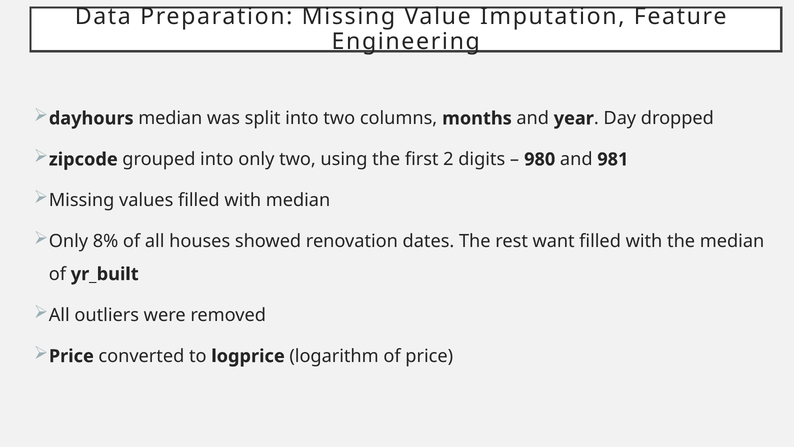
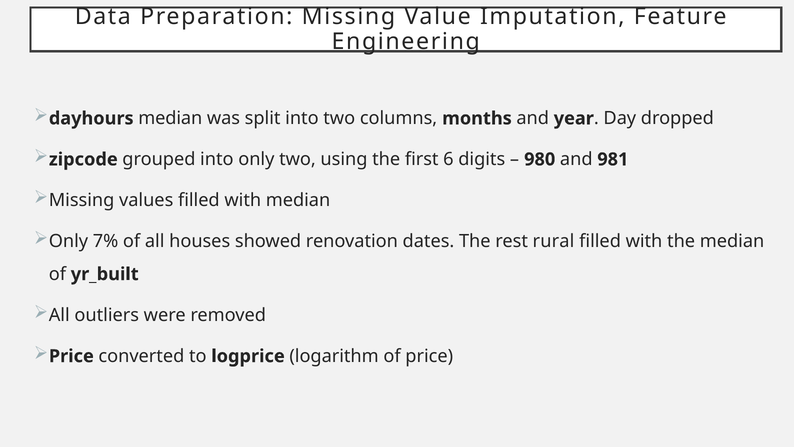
2: 2 -> 6 (448, 159)
8%: 8% -> 7% (106, 241)
want: want -> rural (553, 241)
